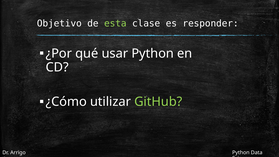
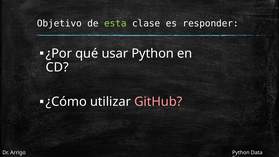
GitHub colour: light green -> pink (158, 102)
